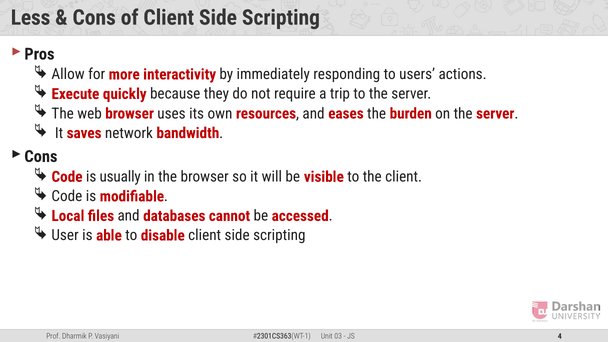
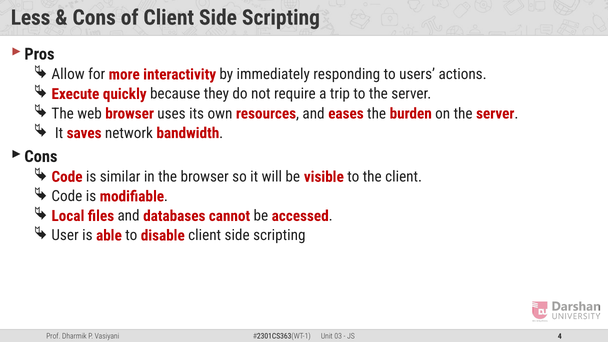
usually: usually -> similar (120, 177)
